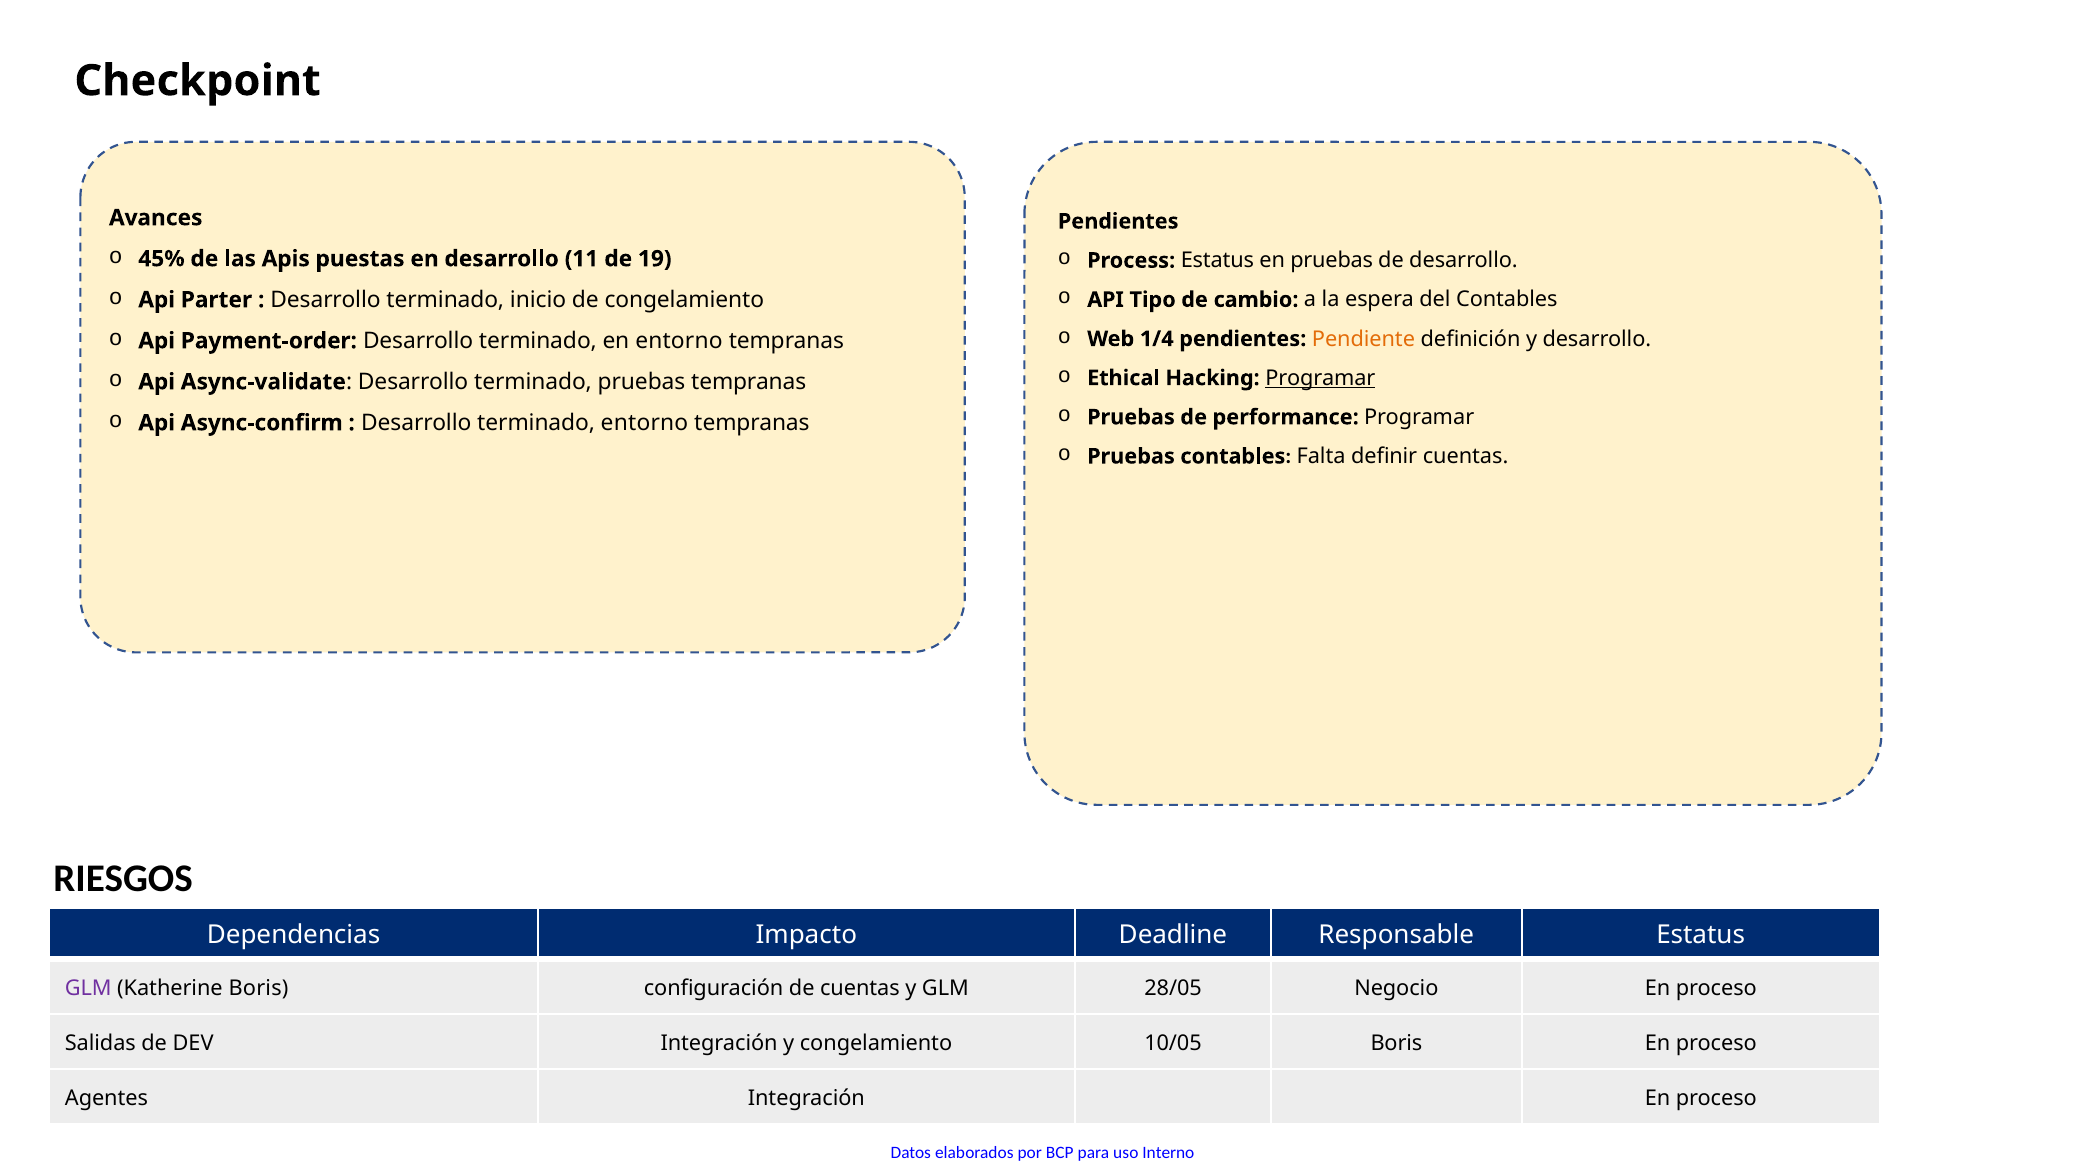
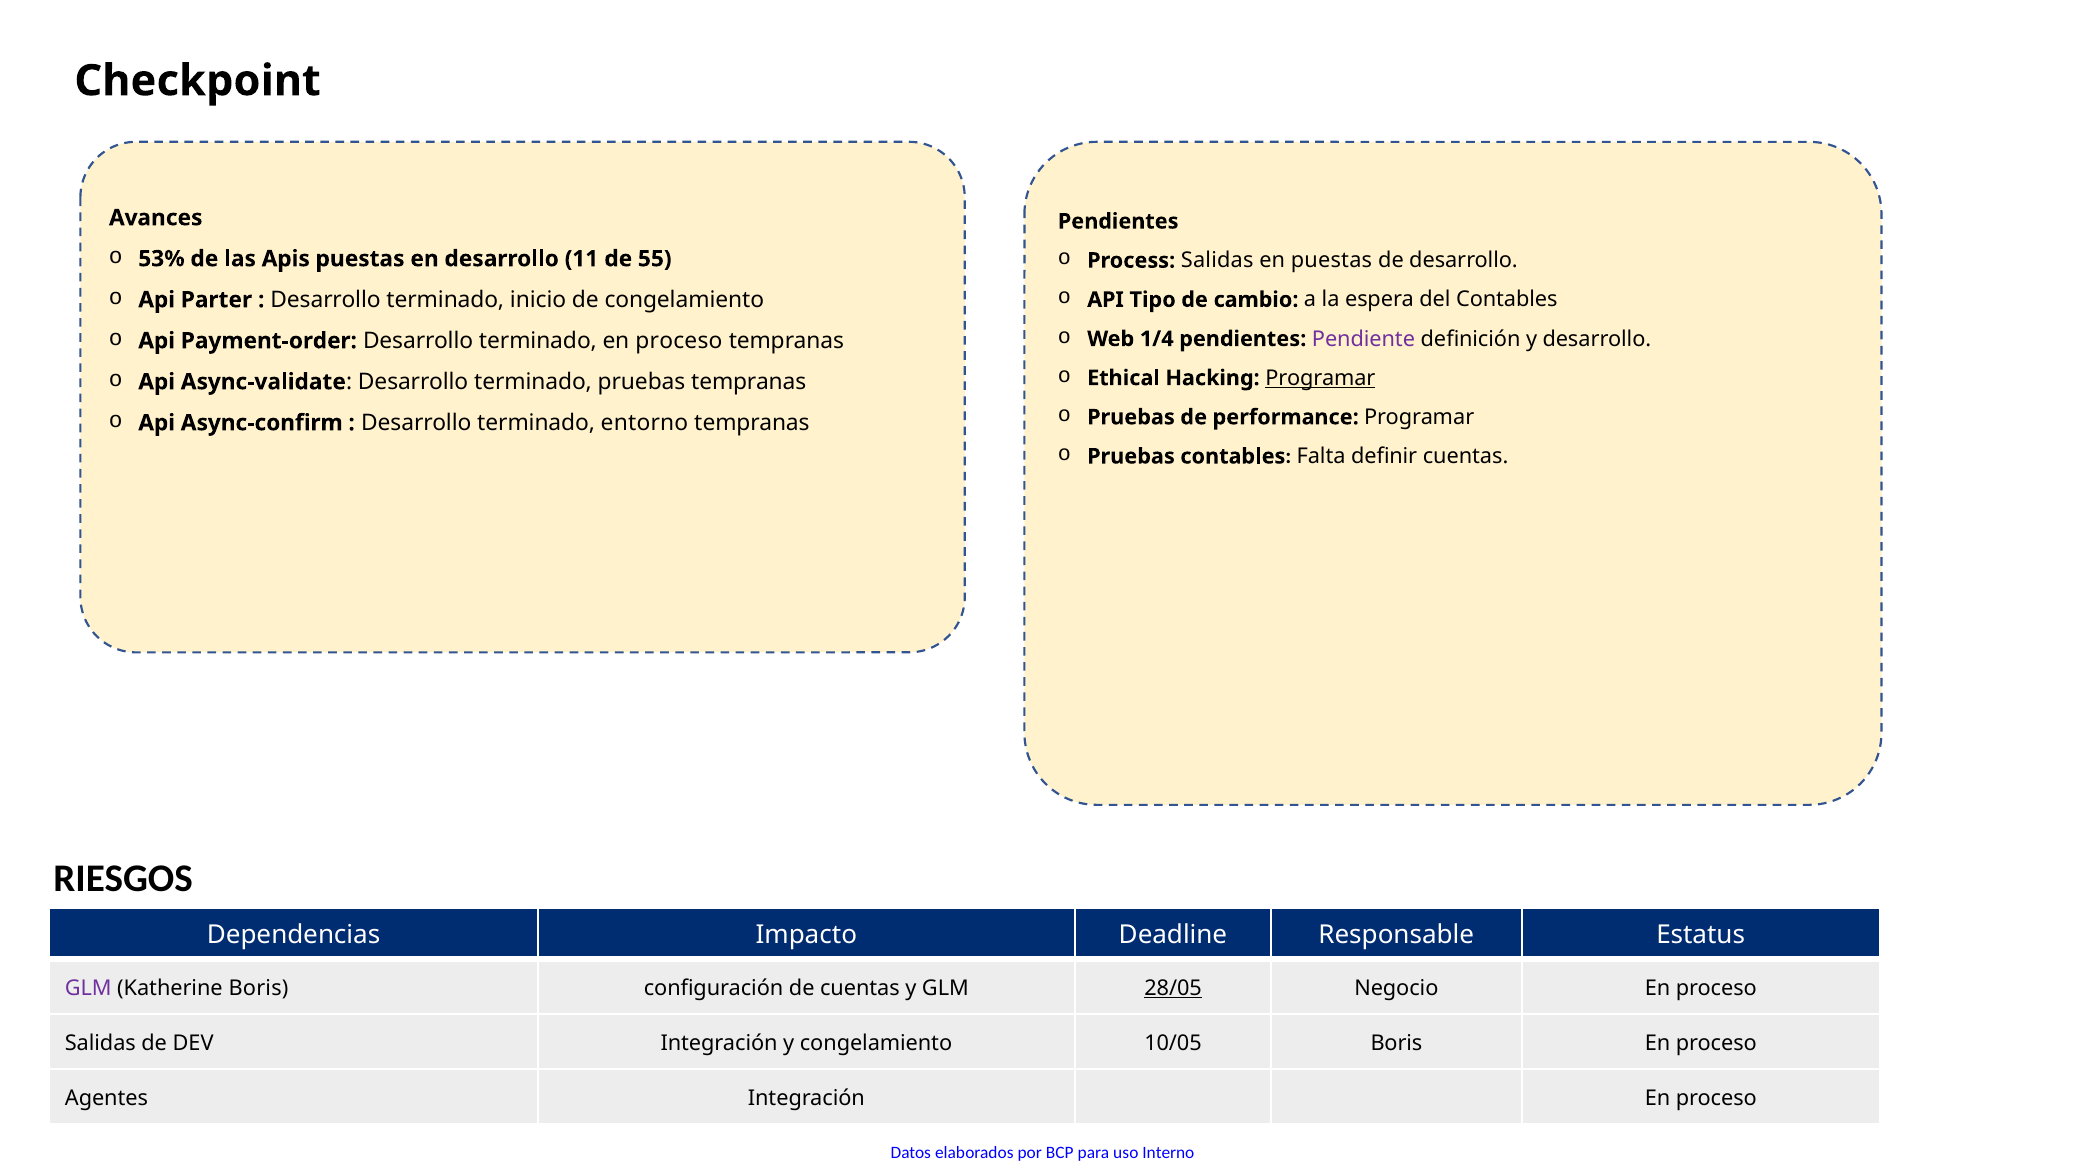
45%: 45% -> 53% (161, 259)
19: 19 -> 55 (655, 259)
Process Estatus: Estatus -> Salidas (1217, 261)
en pruebas: pruebas -> puestas (1331, 261)
Pendiente colour: orange -> purple (1363, 339)
terminado en entorno: entorno -> proceso (679, 341)
28/05 underline: none -> present (1173, 988)
